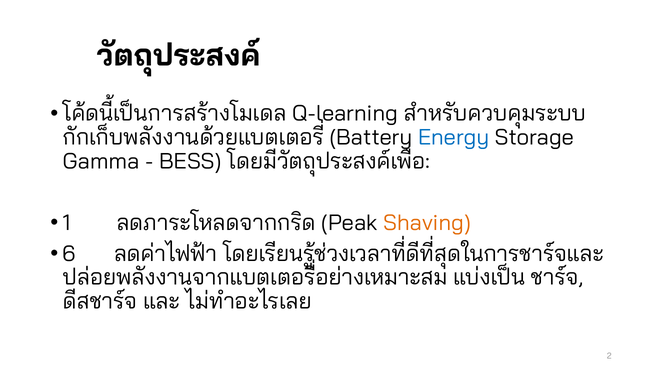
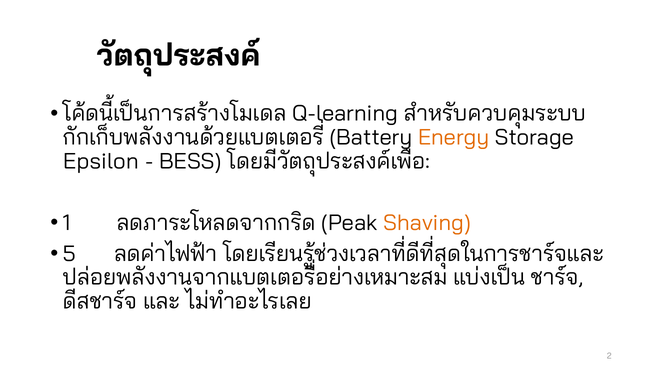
Energy colour: blue -> orange (454, 137)
Gamma: Gamma -> Epsilon (101, 161)
6: 6 -> 5 (69, 253)
